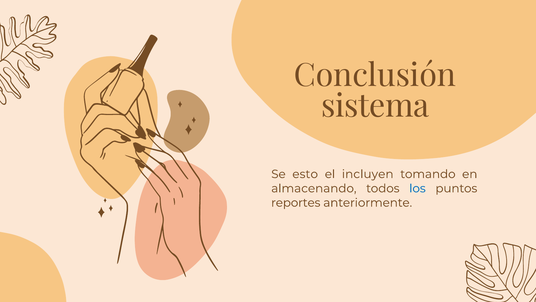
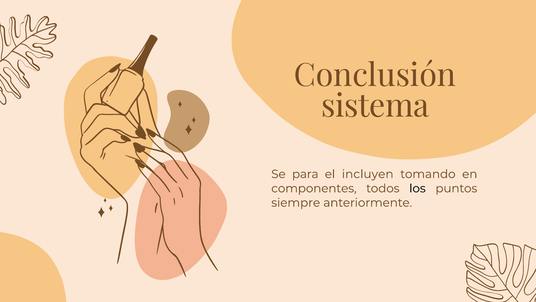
esto: esto -> para (305, 174)
almacenando: almacenando -> componentes (314, 188)
los colour: blue -> black (417, 188)
reportes: reportes -> siempre (296, 202)
